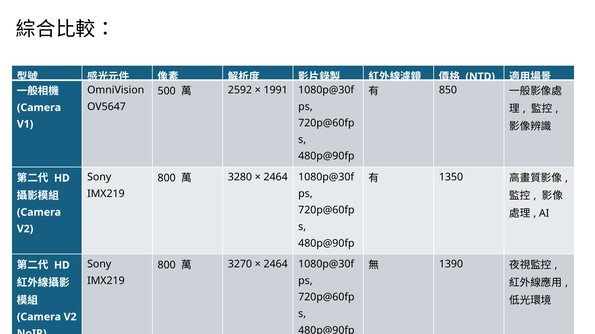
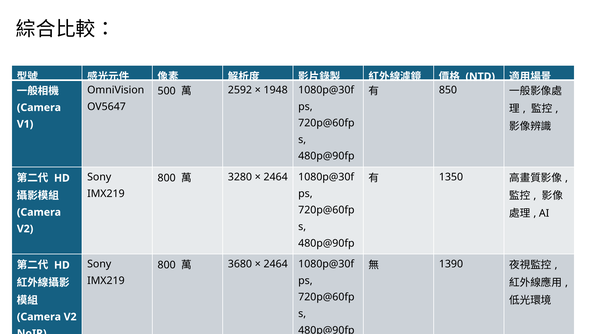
1991: 1991 -> 1948 (276, 90)
3270: 3270 -> 3680 (240, 265)
